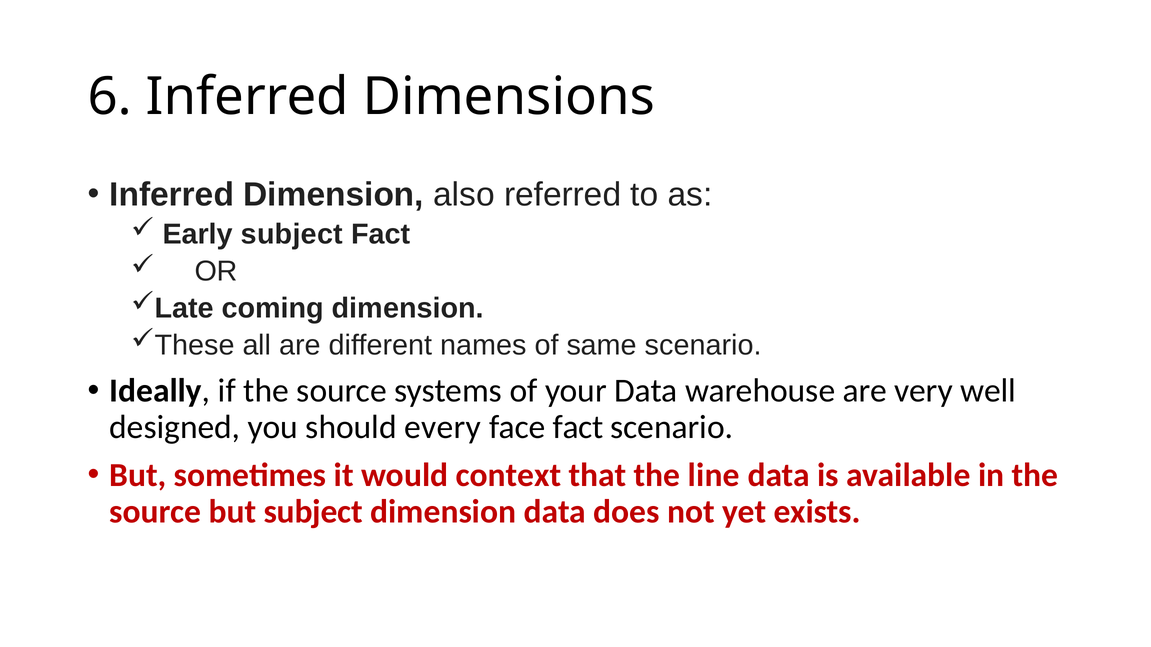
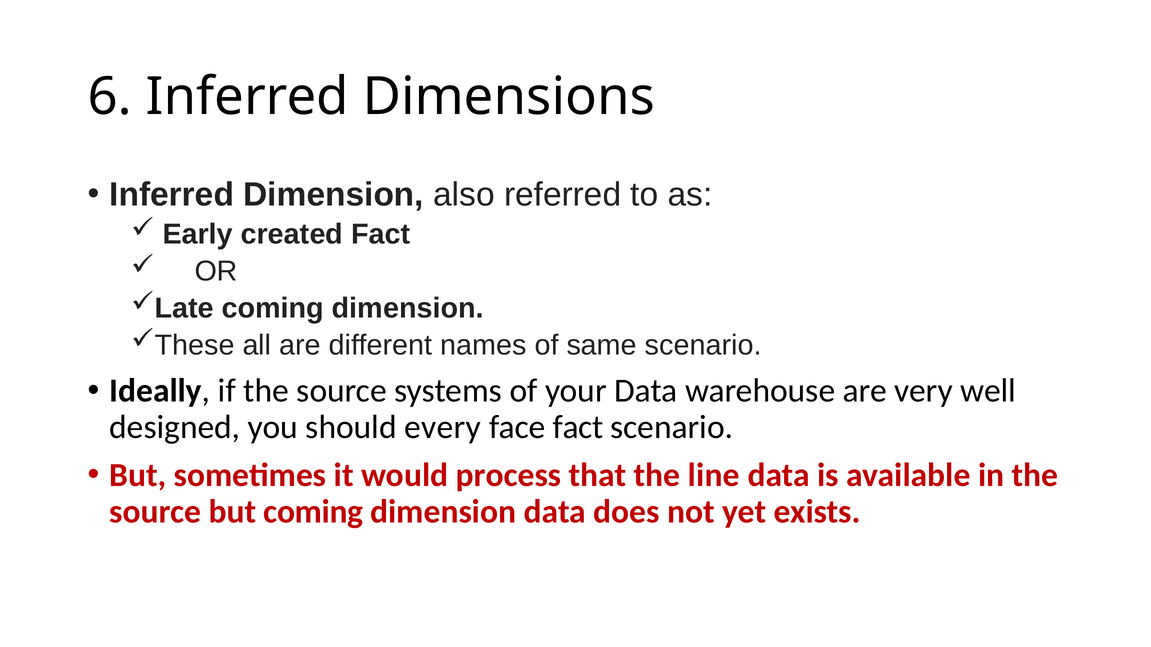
Early subject: subject -> created (292, 234)
context: context -> process (509, 476)
but subject: subject -> coming (313, 512)
